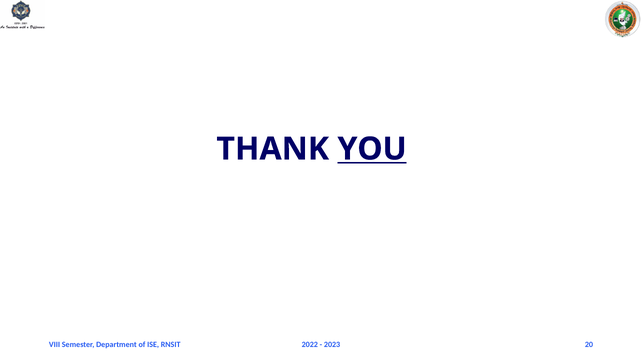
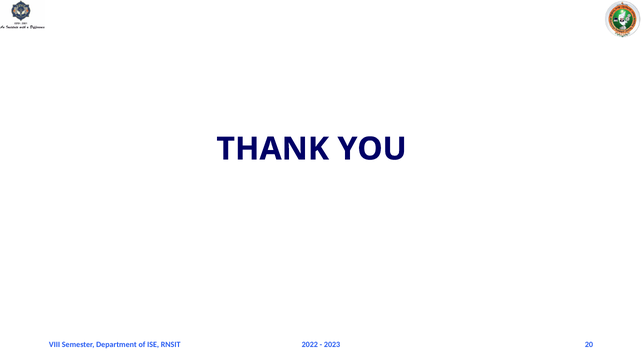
YOU underline: present -> none (372, 149)
